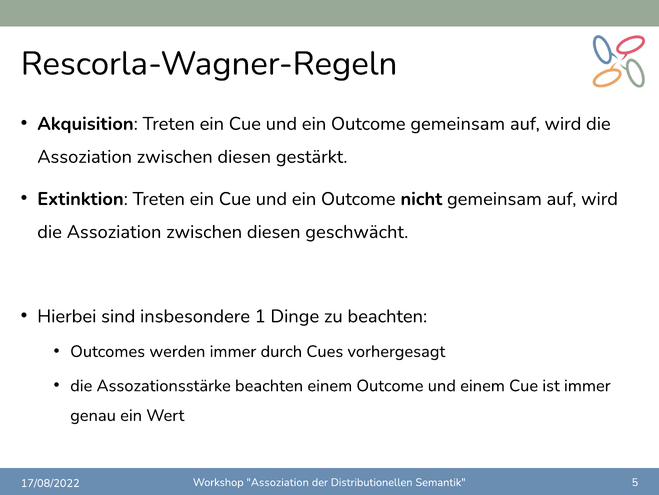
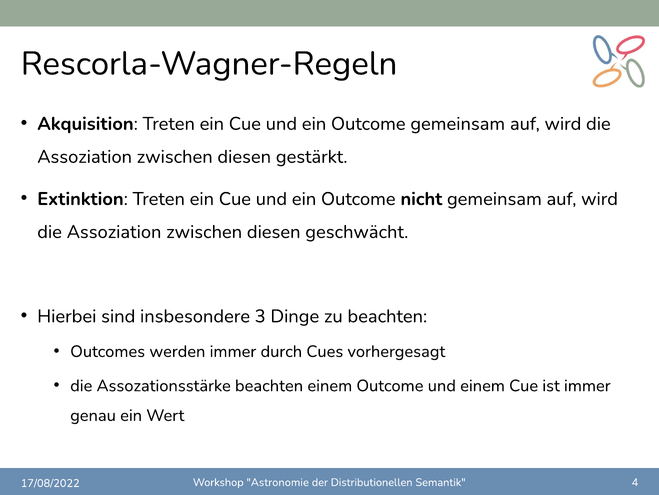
1: 1 -> 3 (260, 316)
Workshop Assoziation: Assoziation -> Astronomie (278, 482)
5: 5 -> 4 (635, 482)
